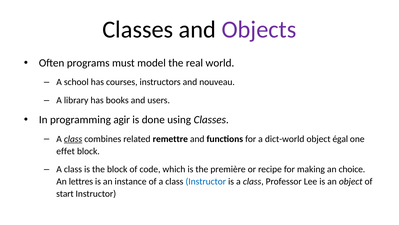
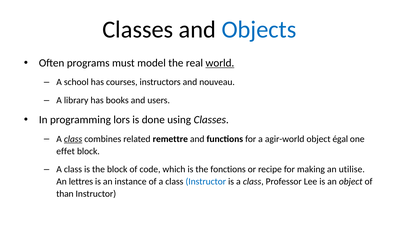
Objects colour: purple -> blue (259, 29)
world underline: none -> present (220, 63)
agir: agir -> lors (122, 120)
dict-world: dict-world -> agir-world (285, 139)
première: première -> fonctions (228, 169)
choice: choice -> utilise (352, 169)
start: start -> than (65, 193)
